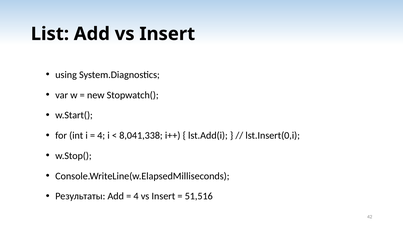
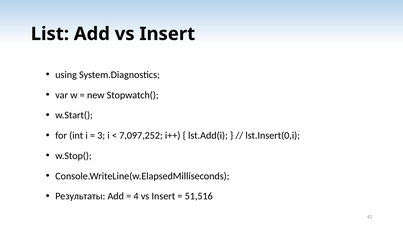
4: 4 -> 3 (101, 135)
8,041,338: 8,041,338 -> 7,097,252 (141, 135)
